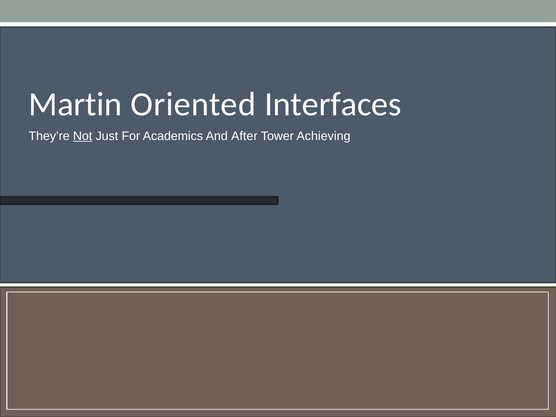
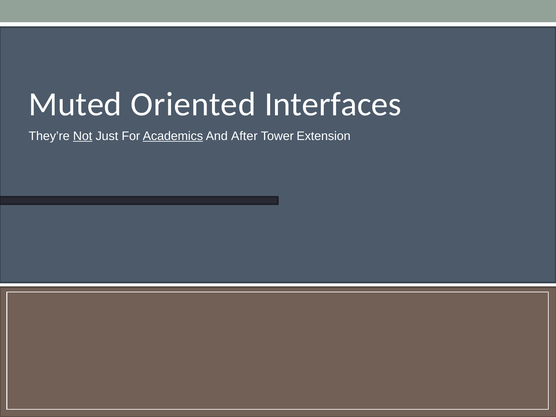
Martin: Martin -> Muted (75, 104)
Academics underline: none -> present (173, 136)
Achieving: Achieving -> Extension (324, 136)
